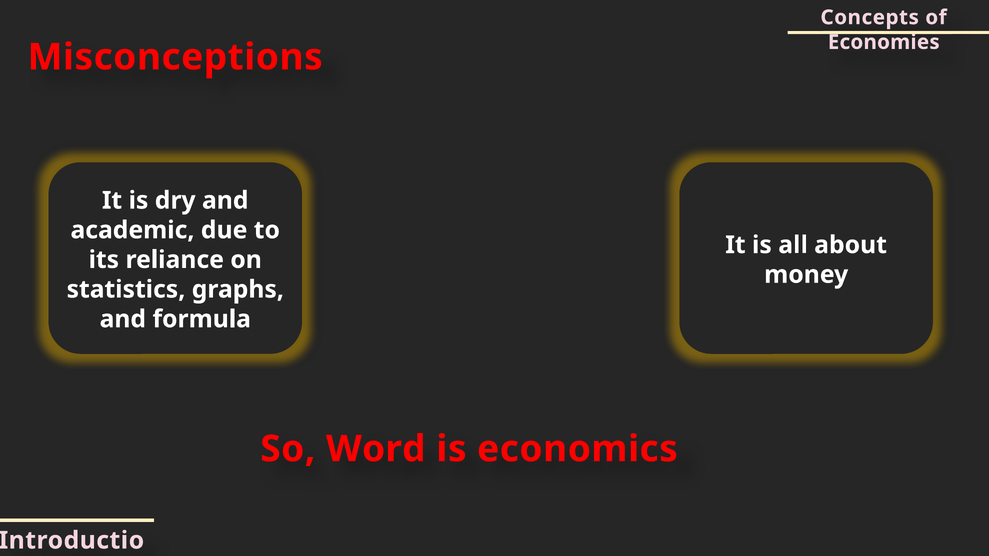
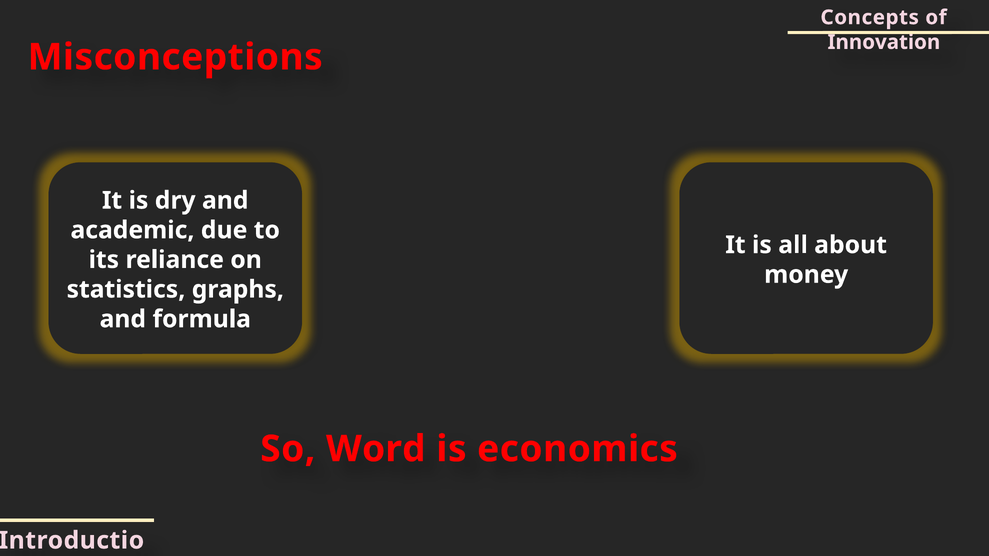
Economies: Economies -> Innovation (884, 42)
